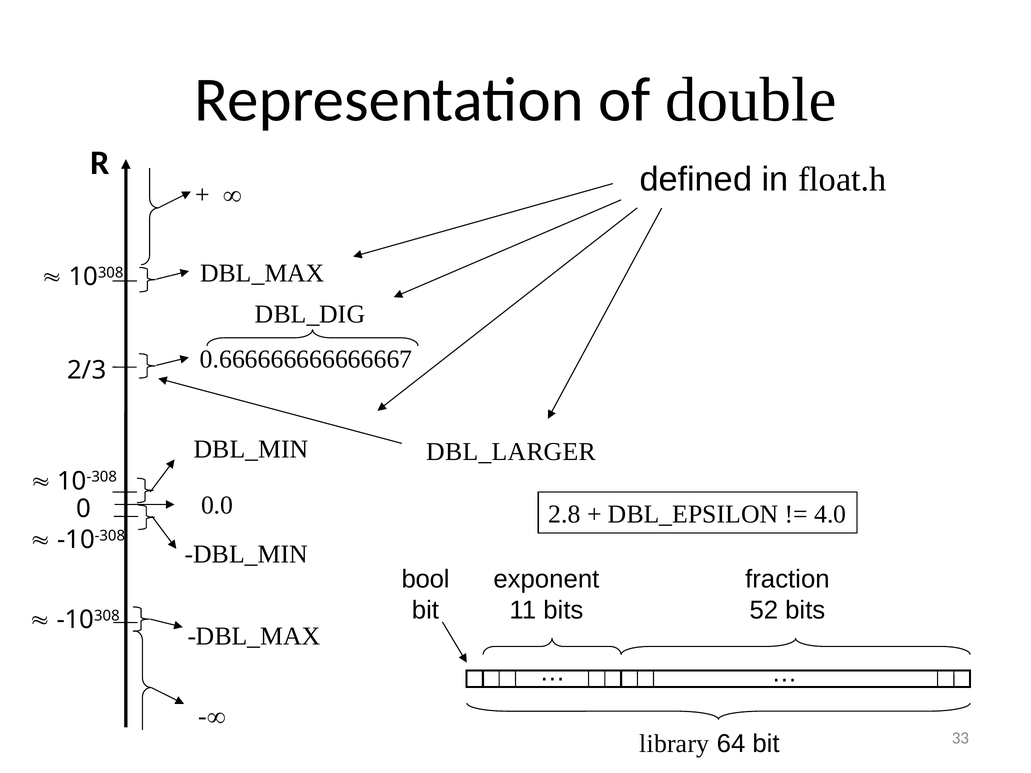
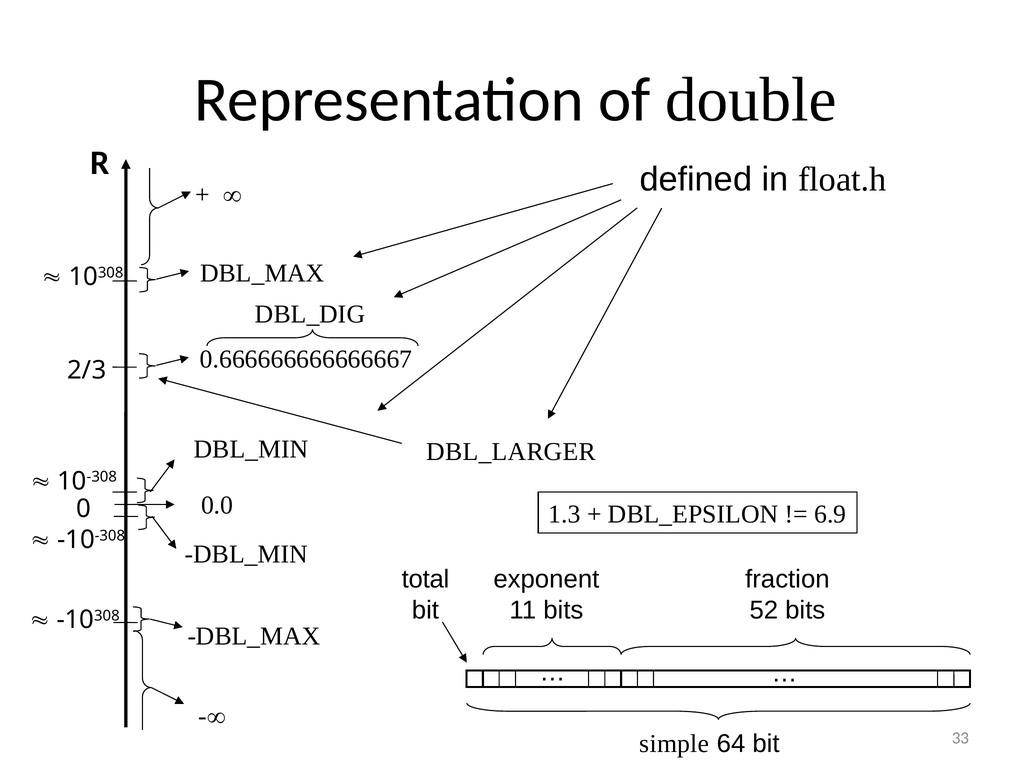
2.8: 2.8 -> 1.3 (564, 515)
4.0: 4.0 -> 6.9 (830, 515)
bool: bool -> total (426, 579)
library: library -> simple (674, 744)
